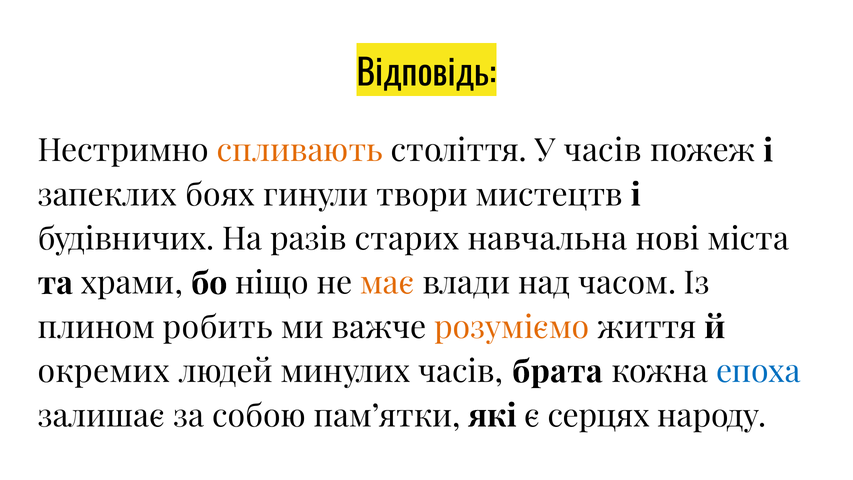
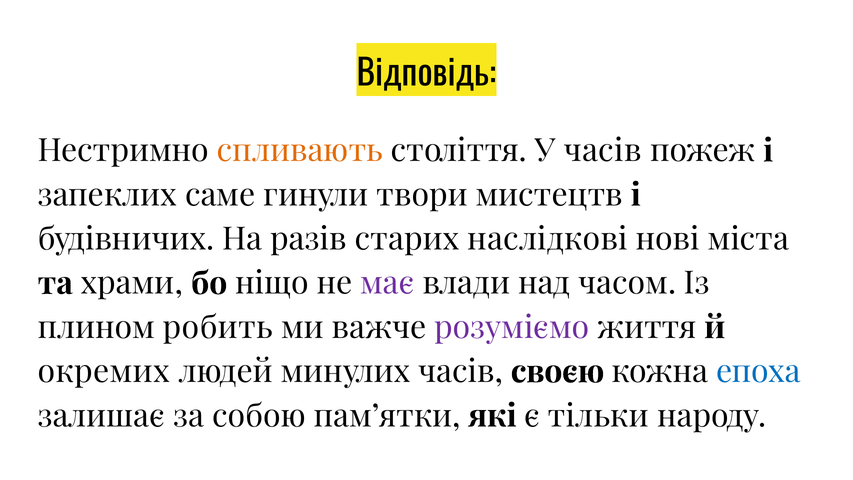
боях: боях -> саме (220, 195)
навчальна: навчальна -> наслідкові (547, 239)
має colour: orange -> purple (387, 283)
розуміємо colour: orange -> purple (512, 327)
брата: брата -> своєю (558, 372)
серцях: серцях -> тільки (598, 416)
